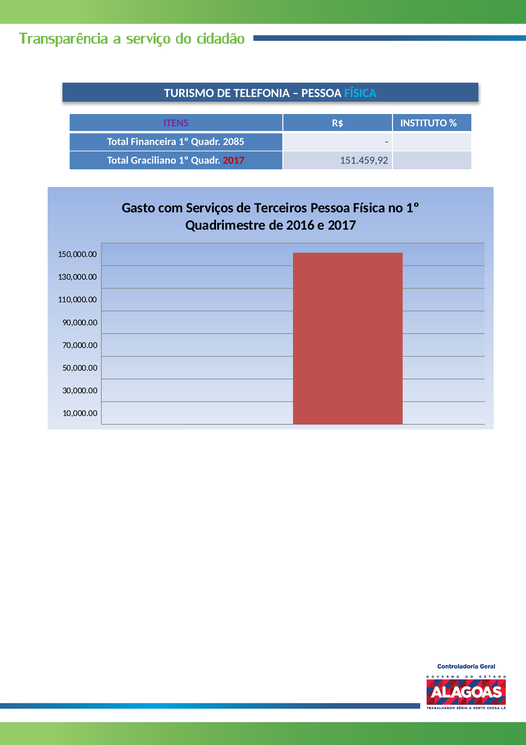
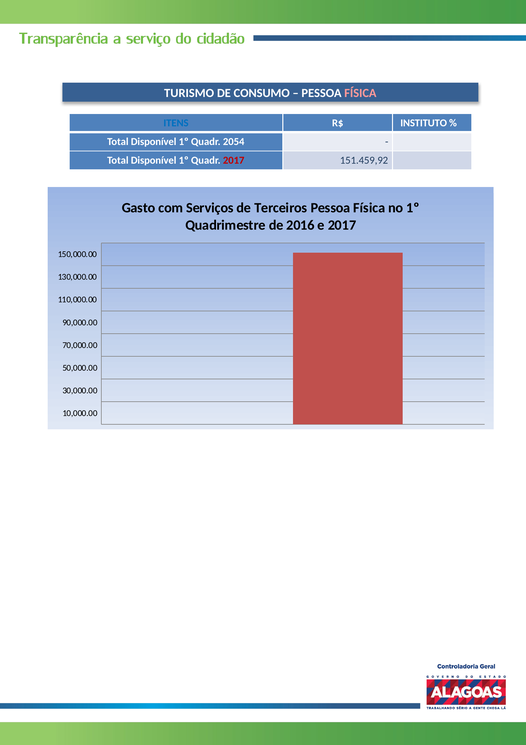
TELEFONIA: TELEFONIA -> CONSUMO (262, 93)
FÍSICA colour: light blue -> pink (360, 93)
ITENS colour: purple -> blue (176, 123)
Financeira: Financeira -> Disponível (154, 142)
2085: 2085 -> 2054 (234, 142)
Graciliano: Graciliano -> Disponível (154, 160)
